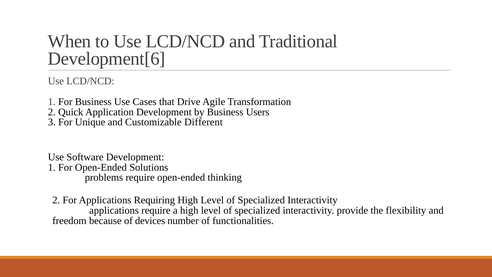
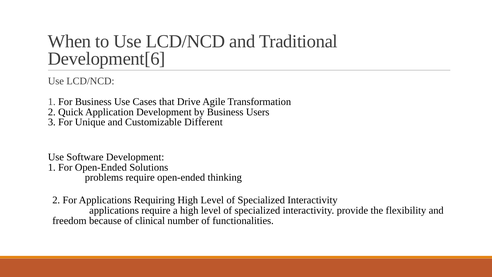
devices: devices -> clinical (150, 220)
